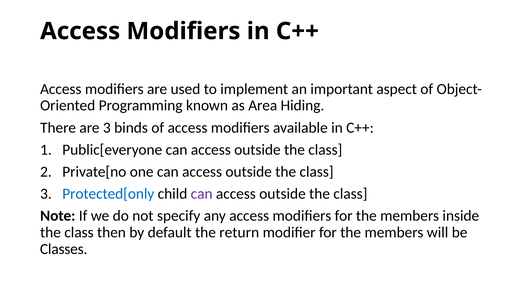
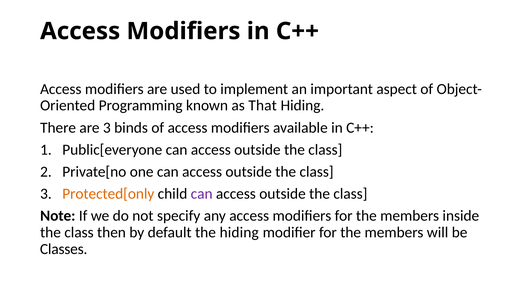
Area: Area -> That (263, 106)
Protected[only colour: blue -> orange (108, 194)
the return: return -> hiding (239, 232)
